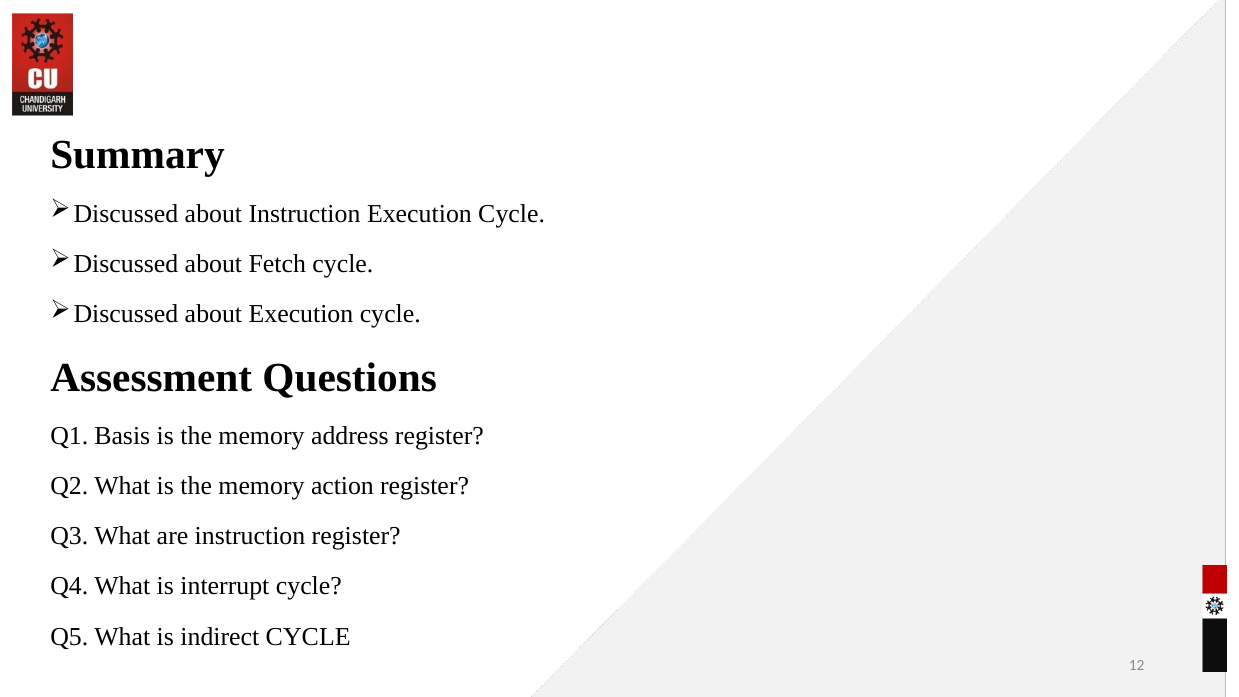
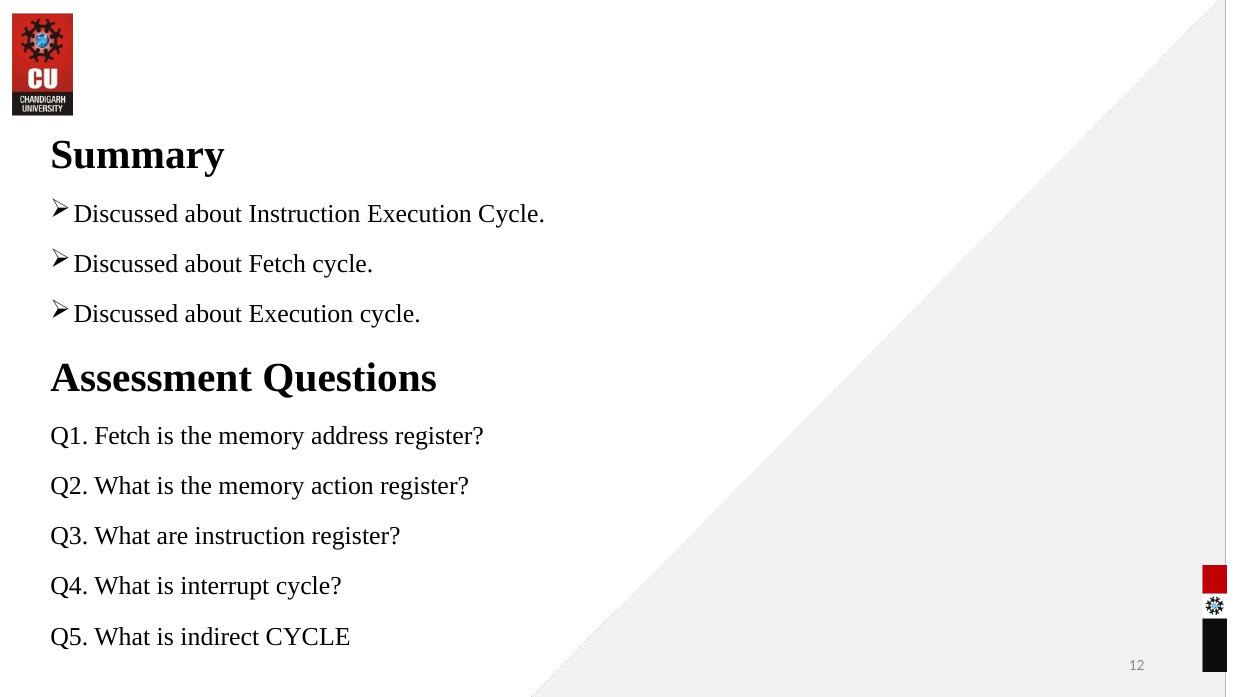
Q1 Basis: Basis -> Fetch (122, 436)
